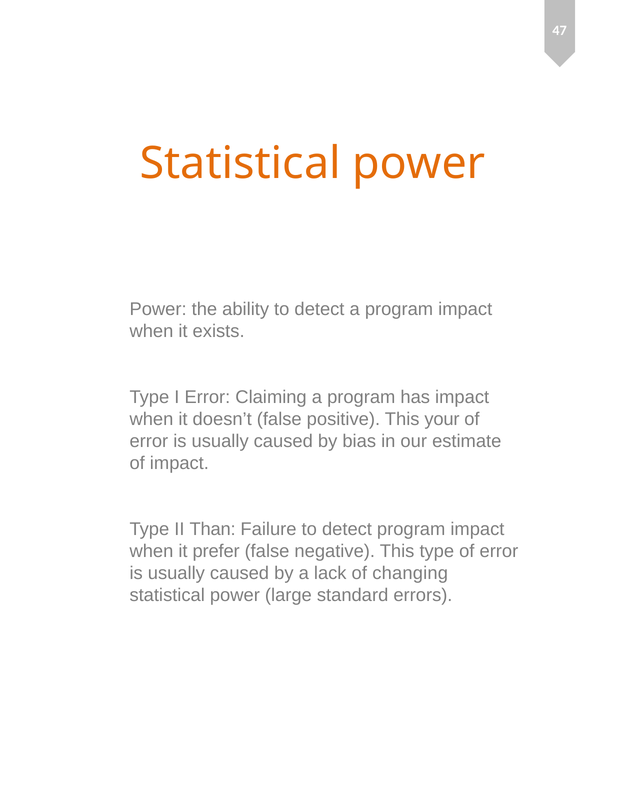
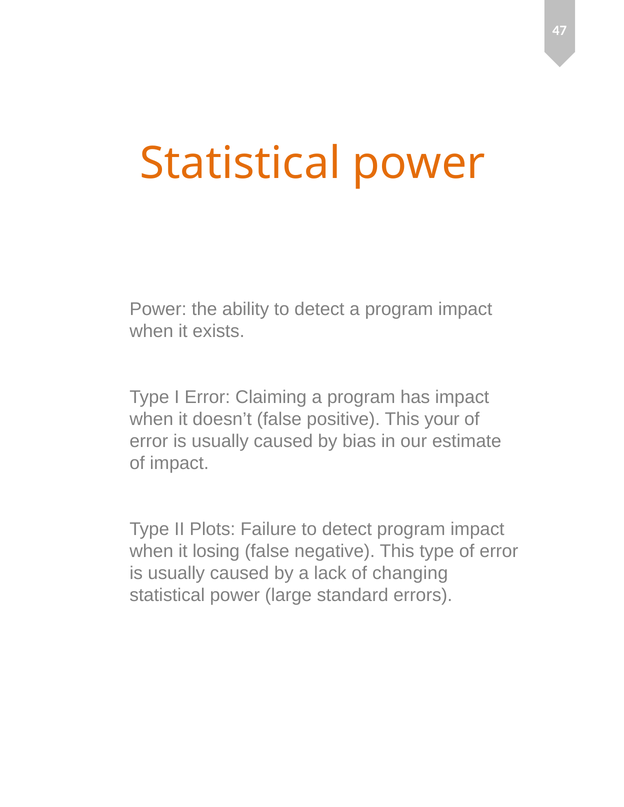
Than: Than -> Plots (213, 530)
prefer: prefer -> losing (216, 552)
